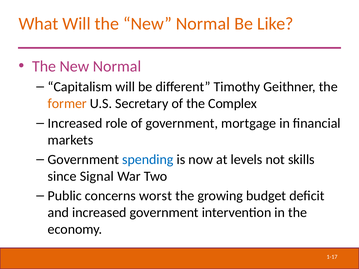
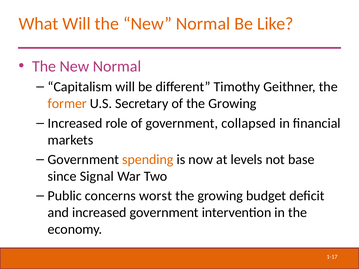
of the Complex: Complex -> Growing (232, 104)
mortgage: mortgage -> collapsed (249, 123)
spending colour: blue -> orange (148, 160)
skills: skills -> base (301, 160)
